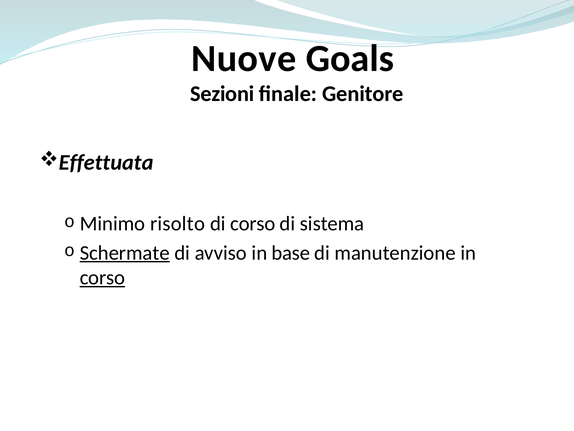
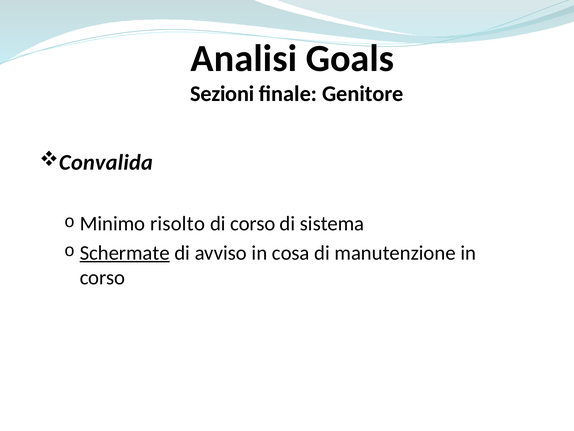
Nuove: Nuove -> Analisi (244, 58)
Effettuata: Effettuata -> Convalida (106, 162)
base: base -> cosa (291, 253)
corso underline: present -> none (102, 277)
